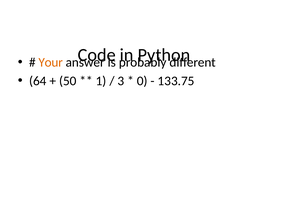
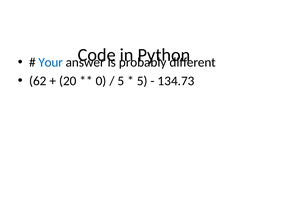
Your colour: orange -> blue (51, 63)
64: 64 -> 62 (38, 81)
50: 50 -> 20 (68, 81)
1: 1 -> 0 (101, 81)
3: 3 -> 5 (121, 81)
0: 0 -> 5 (142, 81)
133.75: 133.75 -> 134.73 (176, 81)
